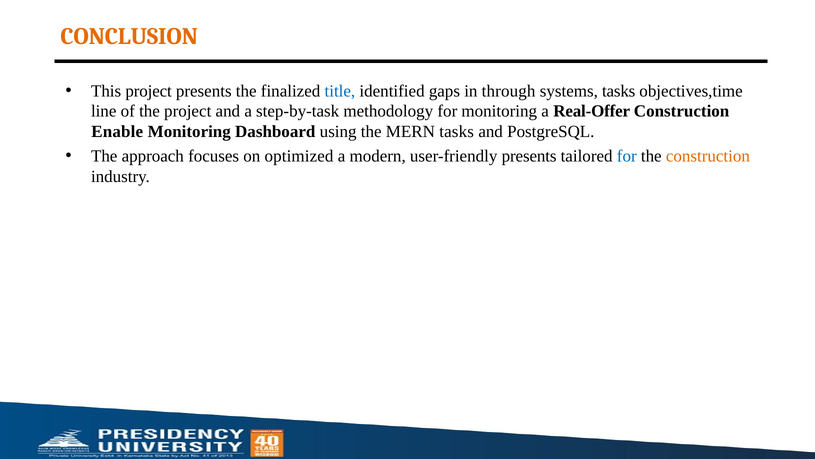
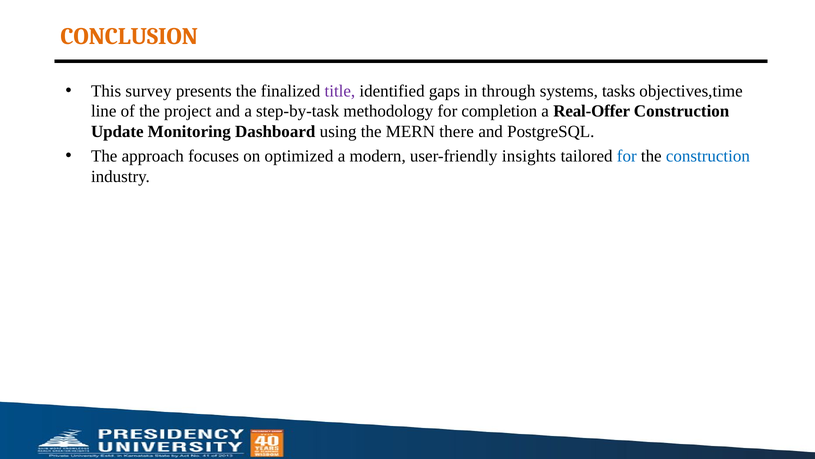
This project: project -> survey (148, 91)
title colour: blue -> purple (340, 91)
for monitoring: monitoring -> completion (499, 111)
Enable: Enable -> Update (117, 132)
MERN tasks: tasks -> there (457, 132)
user-friendly presents: presents -> insights (529, 156)
construction colour: orange -> blue (708, 156)
